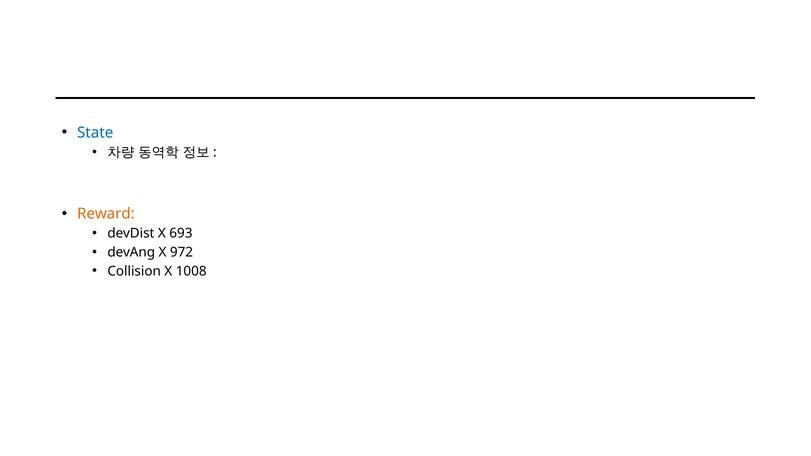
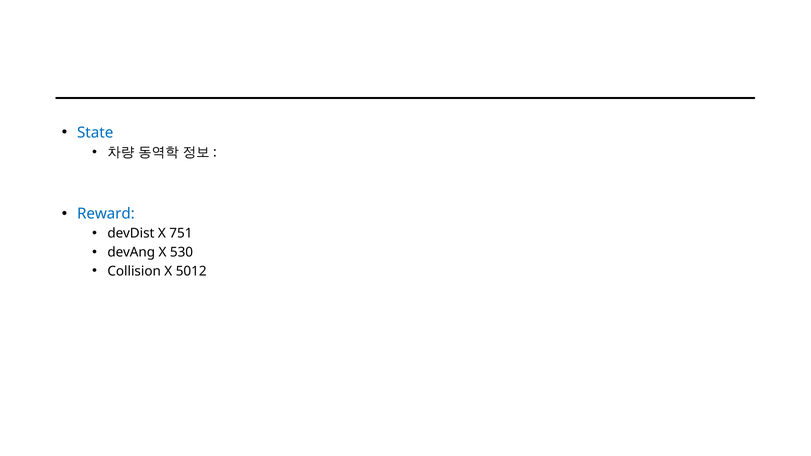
Reward colour: orange -> blue (106, 214)
693: 693 -> 751 (181, 234)
972: 972 -> 530 (182, 252)
1008: 1008 -> 5012 (191, 271)
